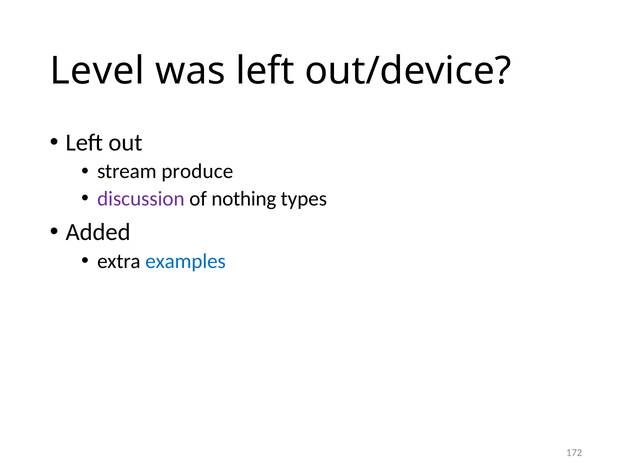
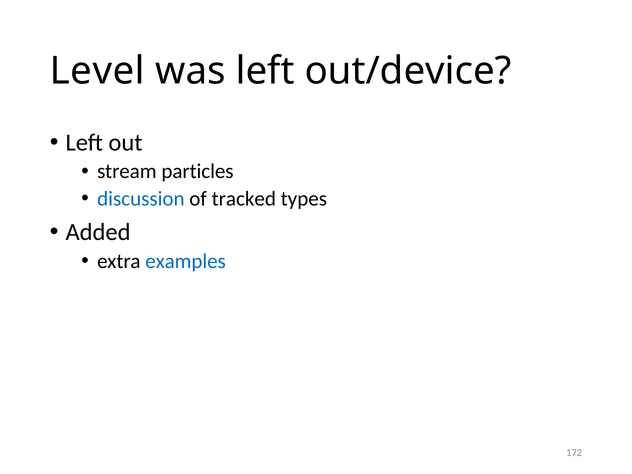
produce: produce -> particles (197, 172)
discussion colour: purple -> blue (141, 199)
nothing: nothing -> tracked (244, 199)
